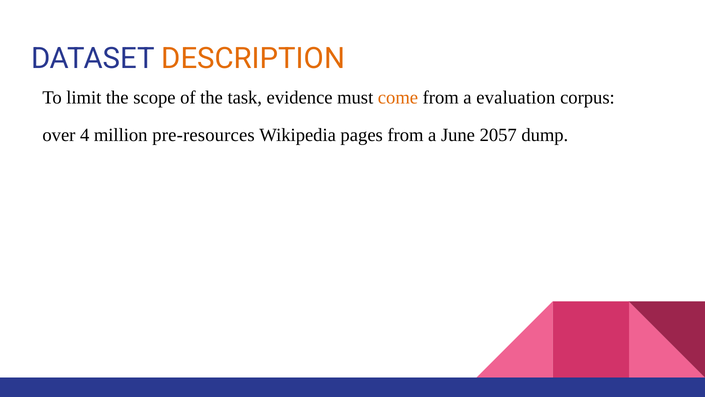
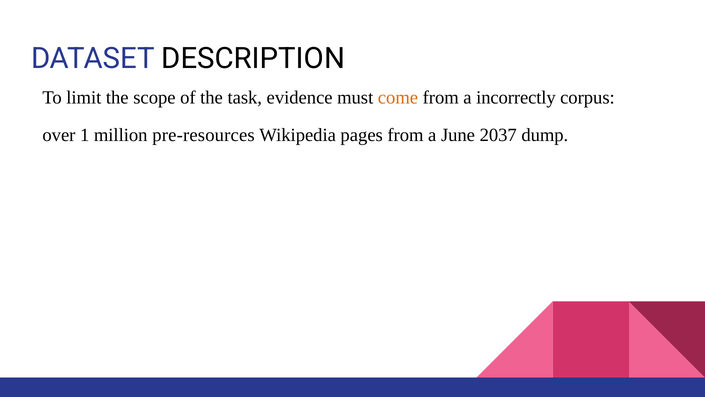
DESCRIPTION colour: orange -> black (253, 58)
evaluation: evaluation -> incorrectly (516, 98)
4: 4 -> 1 (85, 135)
2057: 2057 -> 2037 (498, 135)
